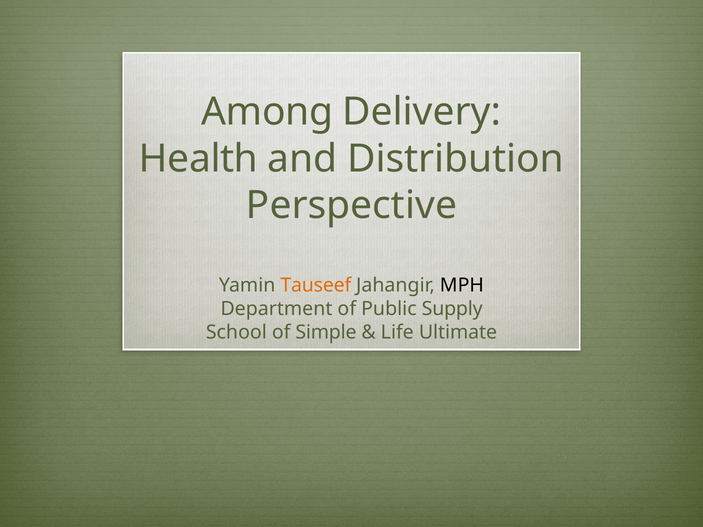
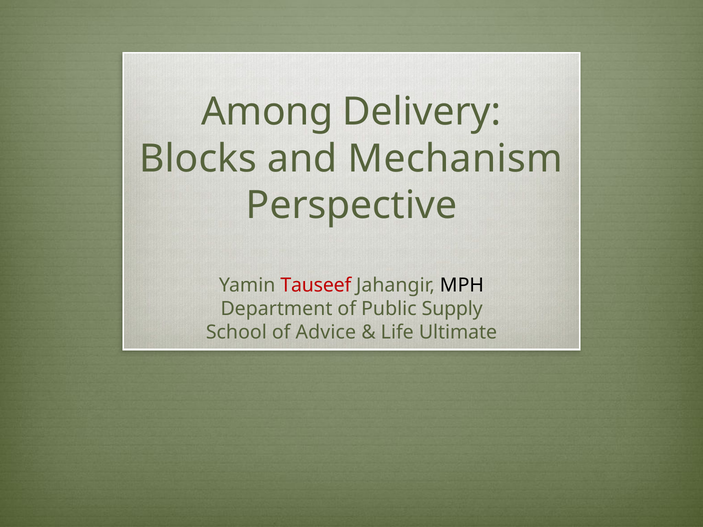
Health: Health -> Blocks (198, 159)
Distribution: Distribution -> Mechanism (455, 159)
Tauseef colour: orange -> red (316, 286)
Simple: Simple -> Advice (326, 332)
